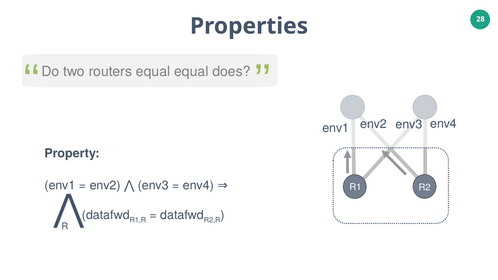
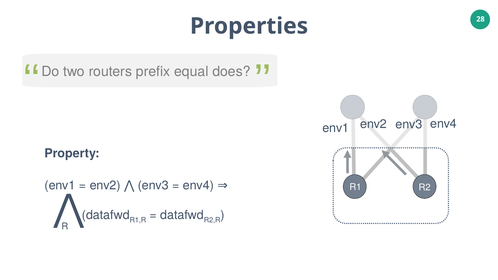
routers equal: equal -> prefix (153, 71)
